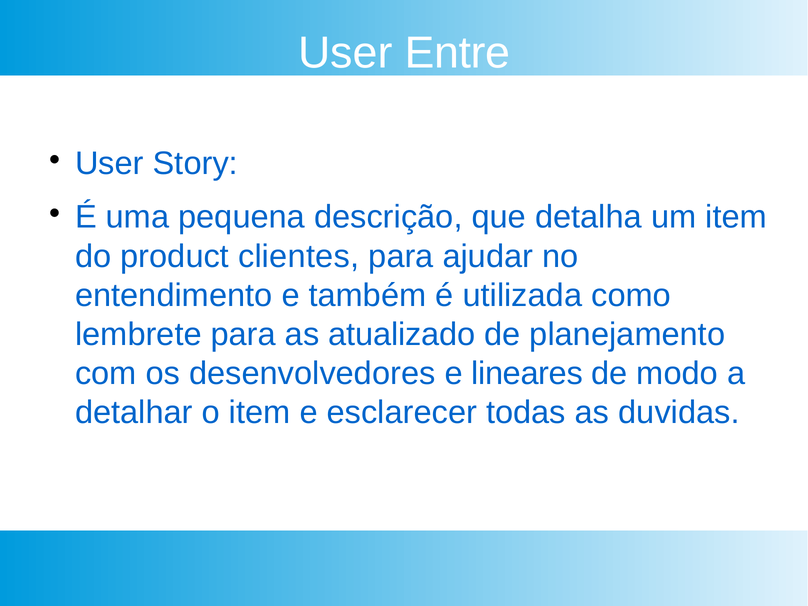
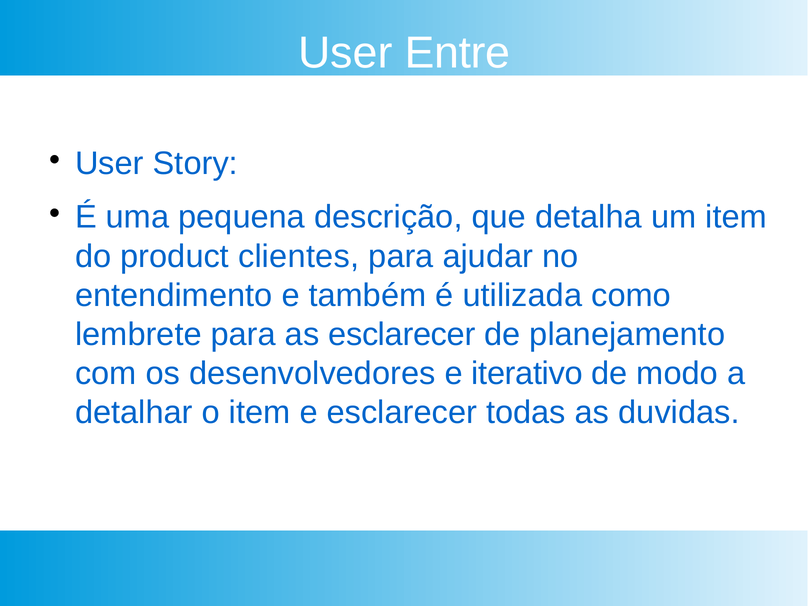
as atualizado: atualizado -> esclarecer (402, 334)
lineares: lineares -> iterativo (527, 374)
